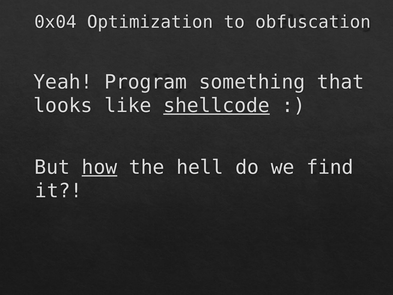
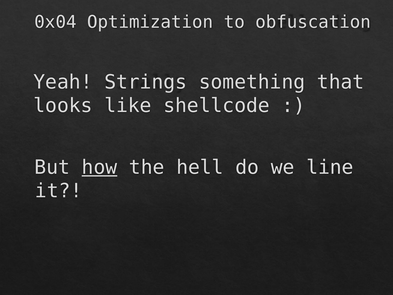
Program: Program -> Strings (146, 82)
shellcode underline: present -> none (217, 106)
find: find -> line (330, 167)
